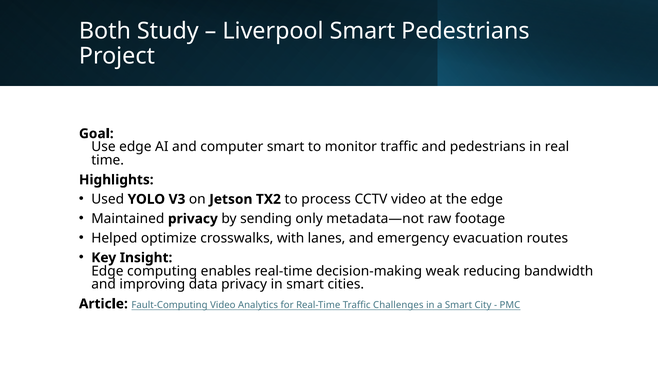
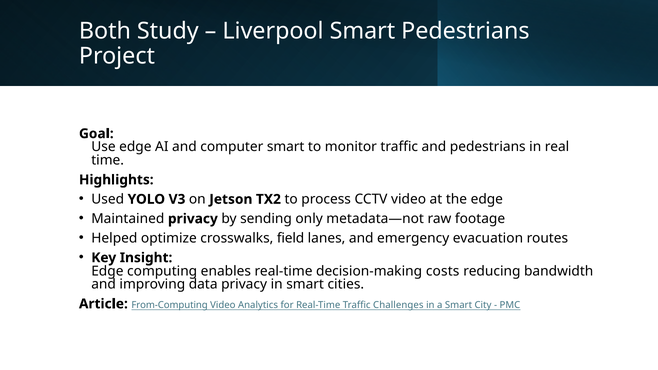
with: with -> field (291, 238)
weak: weak -> costs (443, 271)
Fault-Computing: Fault-Computing -> From-Computing (170, 305)
